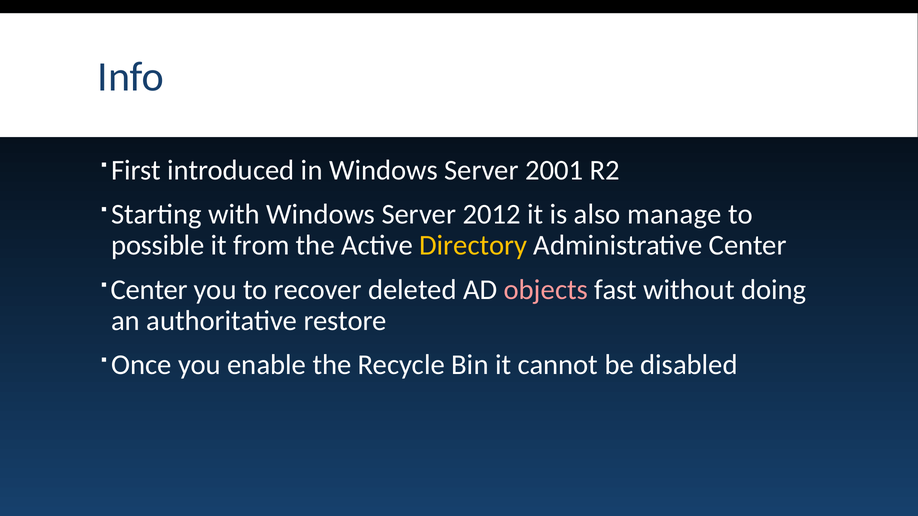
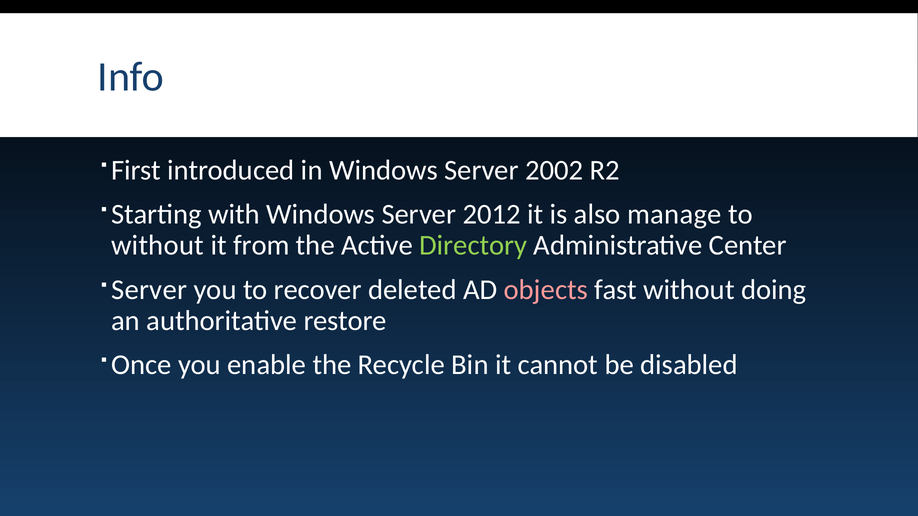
2001: 2001 -> 2002 (554, 170)
possible: possible -> without (158, 246)
Directory colour: yellow -> light green (473, 246)
Center: Center -> Server (149, 290)
